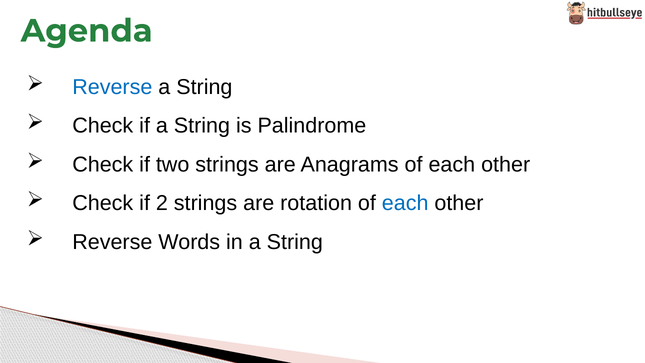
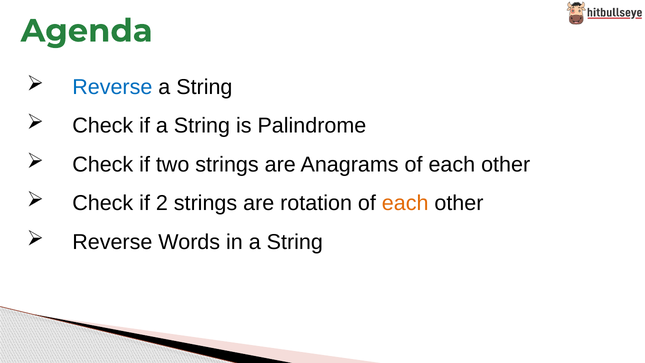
each colour: blue -> orange (405, 203)
